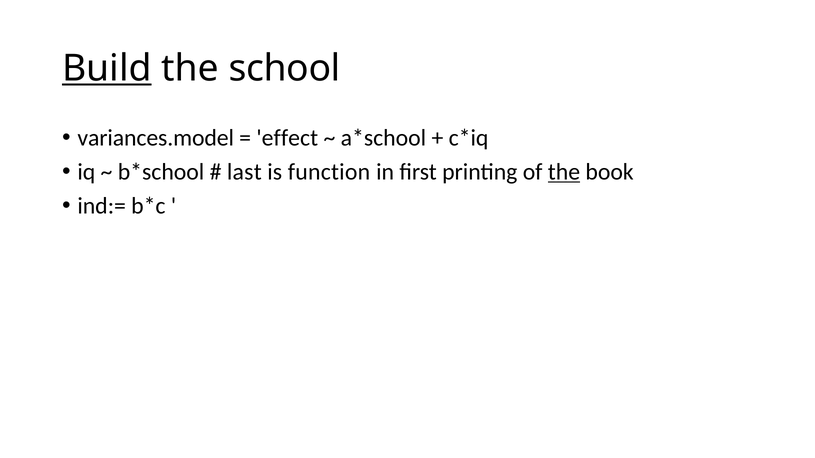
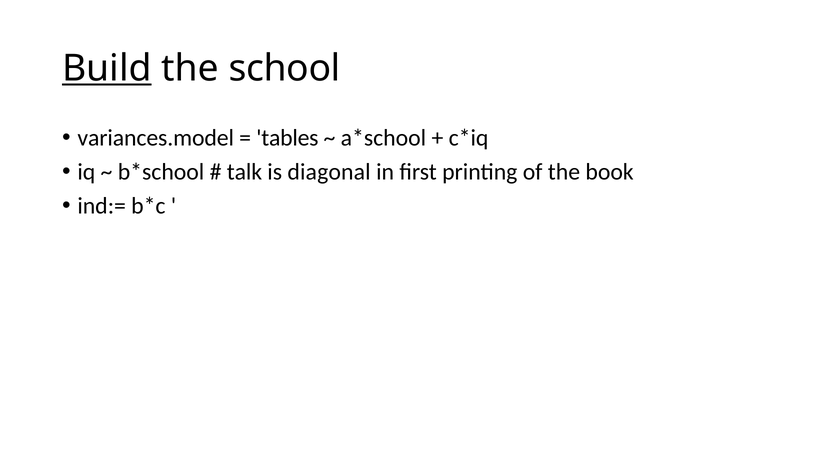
effect: effect -> tables (287, 138)
last: last -> talk (244, 172)
function: function -> diagonal (329, 172)
the underline: present -> none (564, 172)
